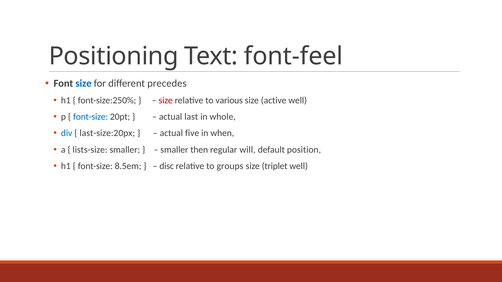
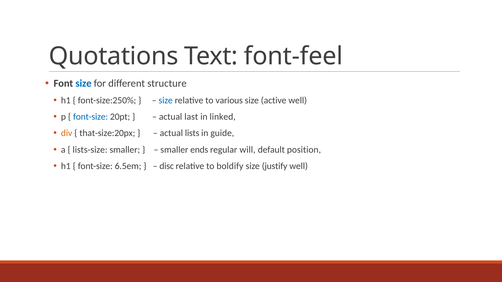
Positioning: Positioning -> Quotations (114, 56)
precedes: precedes -> structure (167, 83)
size colour: red -> blue (166, 100)
whole: whole -> linked (223, 117)
div colour: blue -> orange (67, 133)
last-size:20px: last-size:20px -> that-size:20px (107, 133)
five: five -> lists (192, 133)
when: when -> guide (222, 133)
then: then -> ends (199, 150)
8.5em: 8.5em -> 6.5em (128, 166)
groups: groups -> boldify (230, 166)
triplet: triplet -> justify (275, 166)
